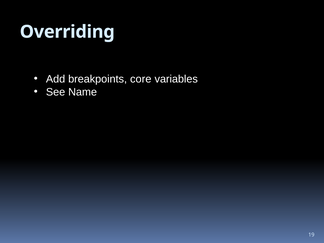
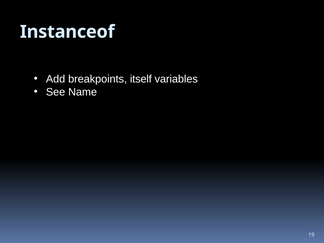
Overriding: Overriding -> Instanceof (67, 32)
core: core -> itself (141, 79)
